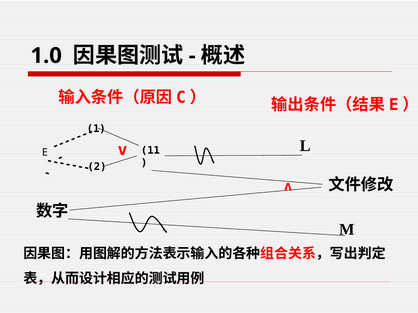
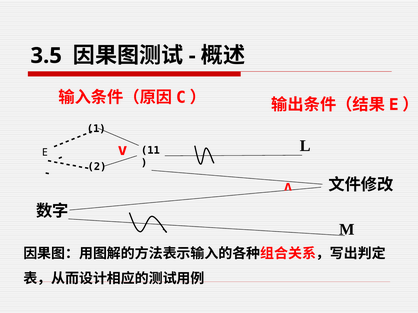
1.0: 1.0 -> 3.5 (46, 56)
